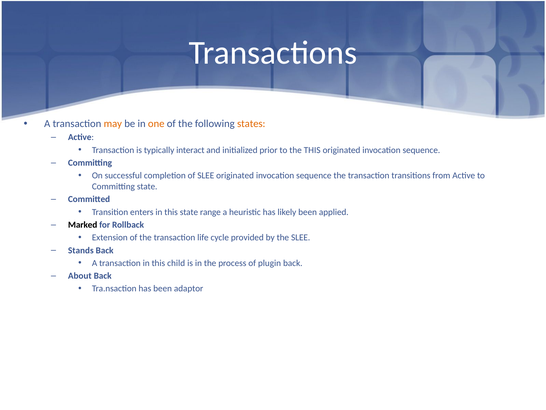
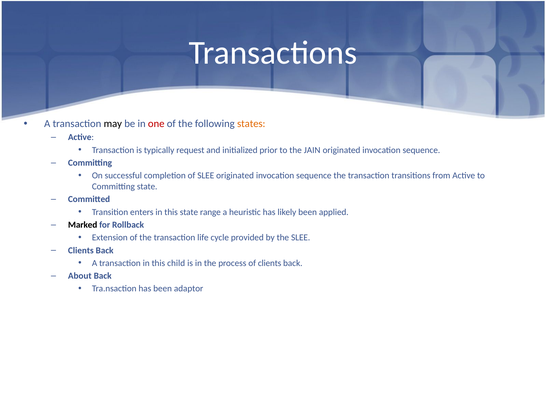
may colour: orange -> black (113, 124)
one colour: orange -> red (156, 124)
interact: interact -> request (190, 150)
the THIS: THIS -> JAIN (312, 150)
Stands: Stands -> Clients (81, 250)
of plugin: plugin -> clients (270, 263)
